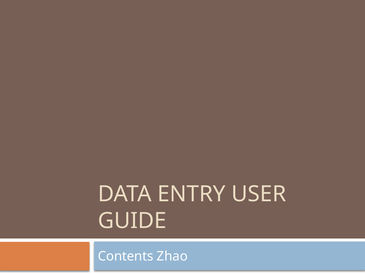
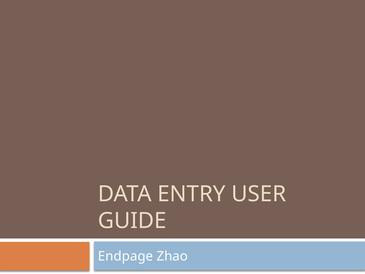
Contents: Contents -> Endpage (126, 256)
